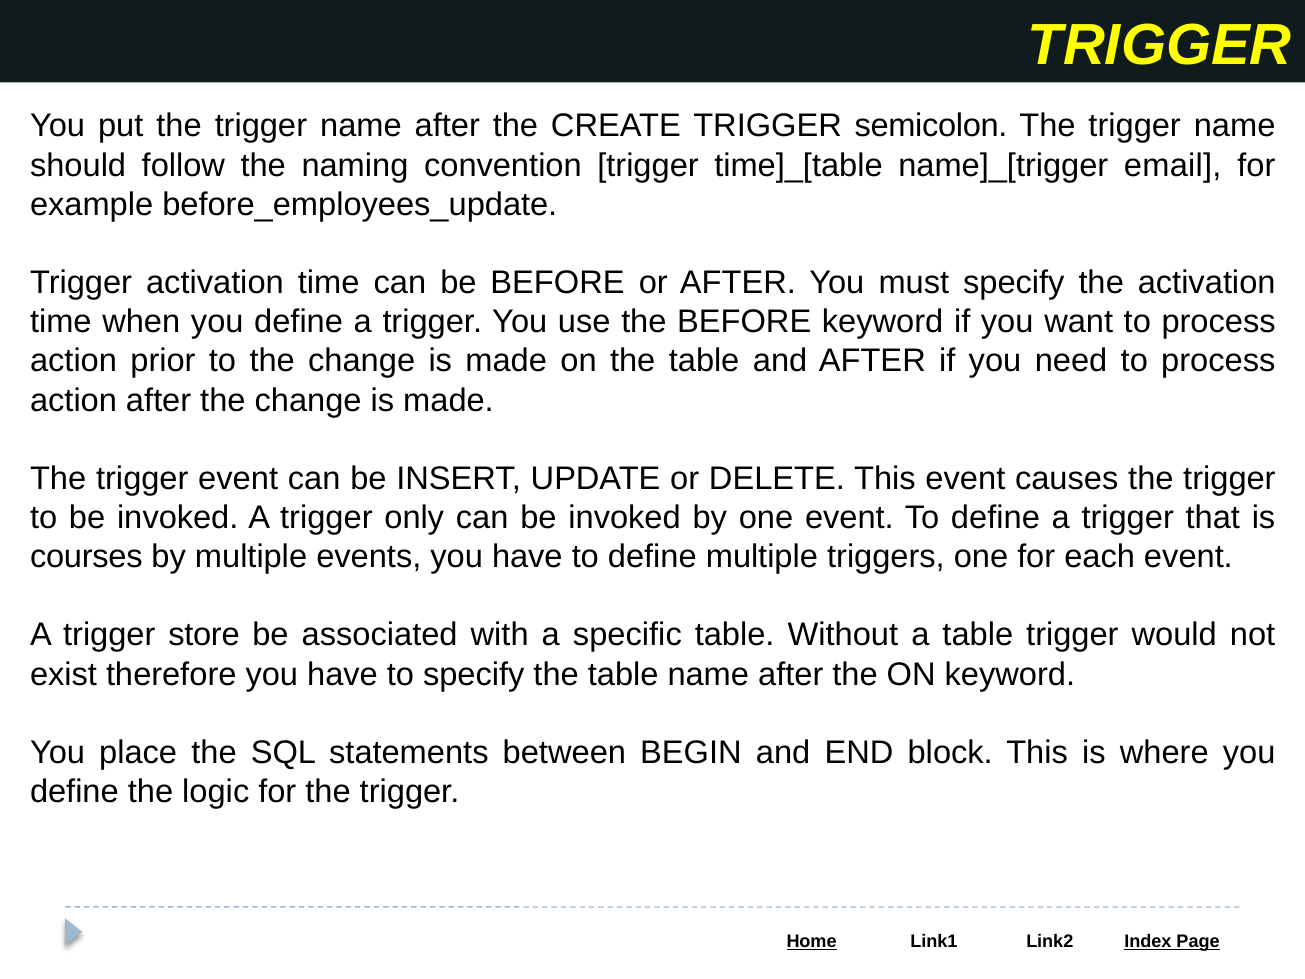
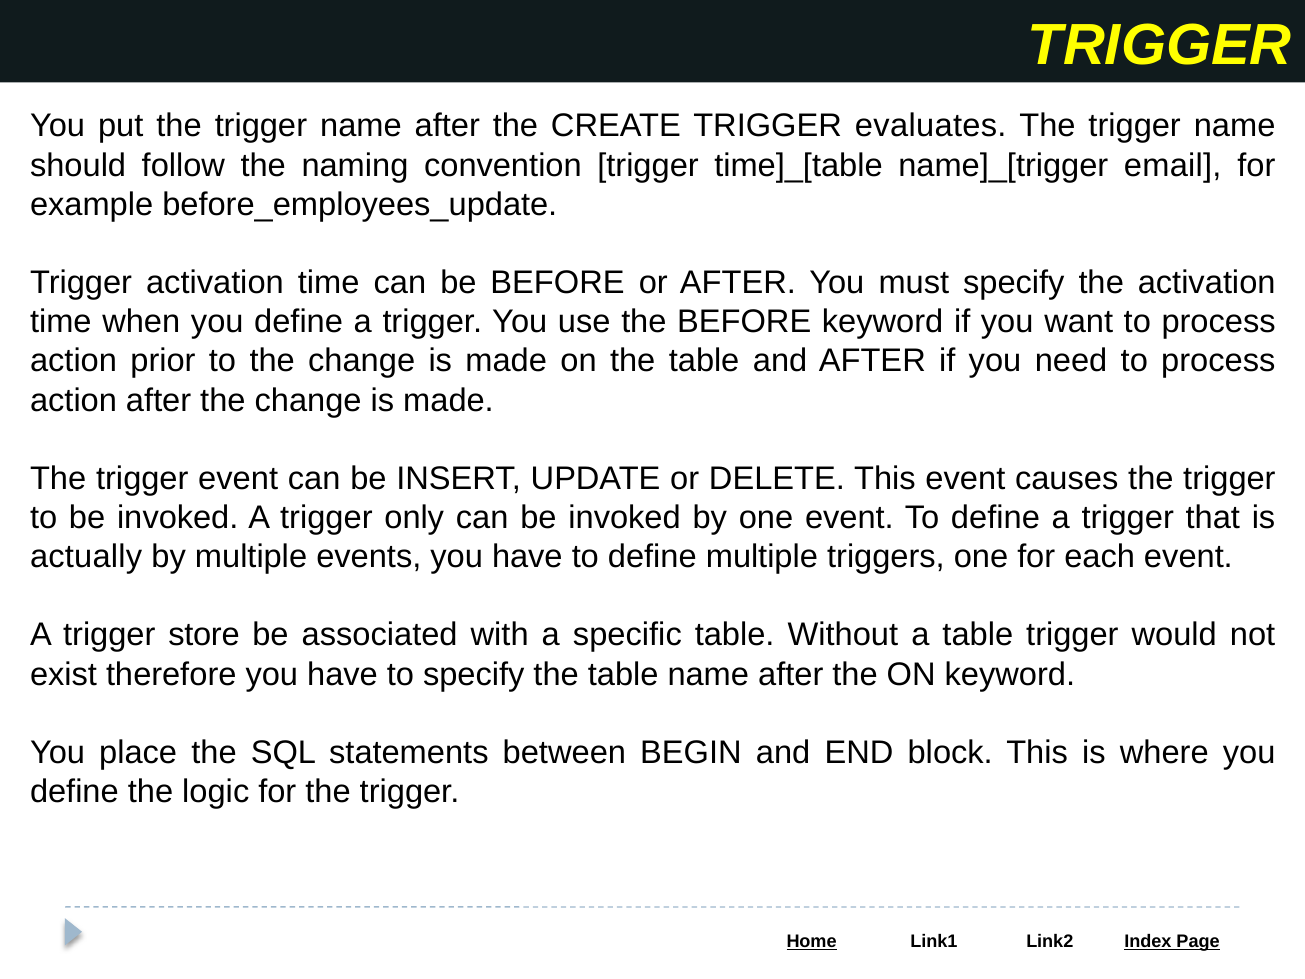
semicolon: semicolon -> evaluates (931, 126)
courses: courses -> actually (86, 557)
